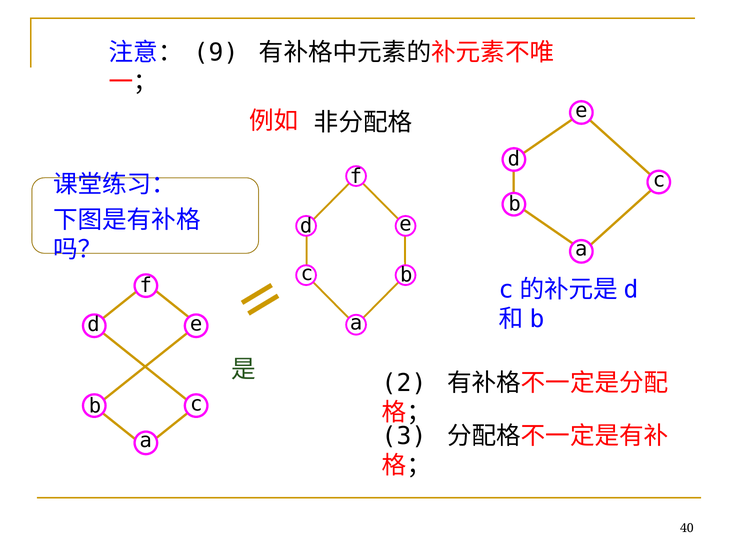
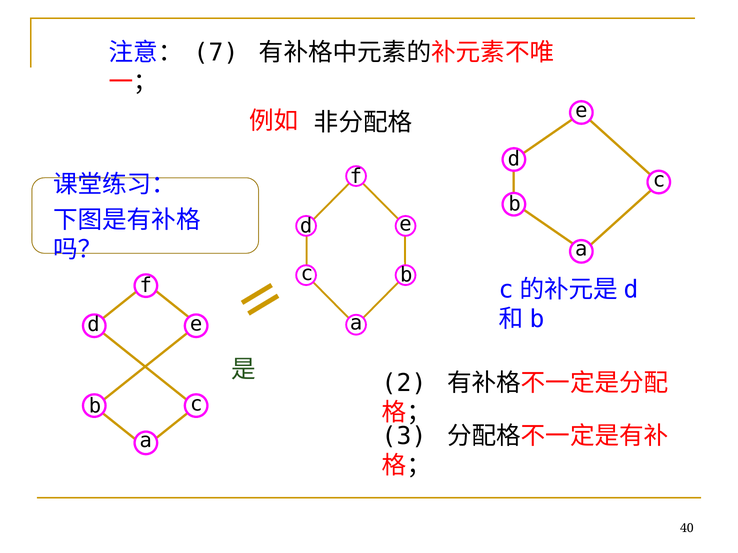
9: 9 -> 7 (216, 53)
